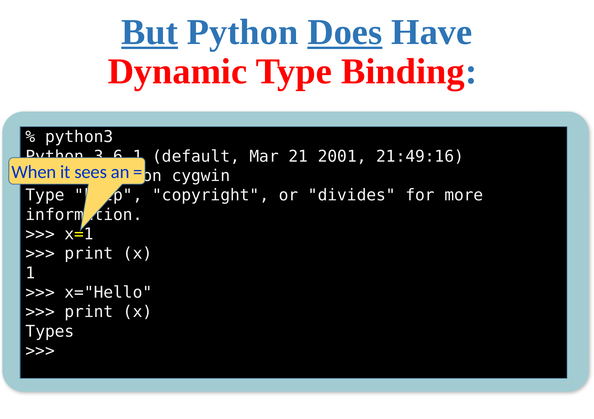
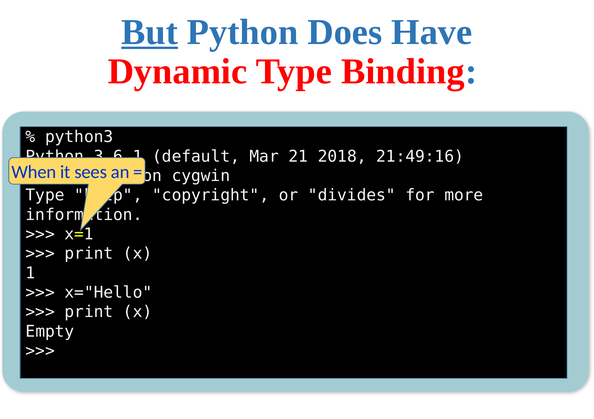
Does underline: present -> none (345, 32)
2001: 2001 -> 2018 (342, 156)
Types: Types -> Empty (50, 331)
